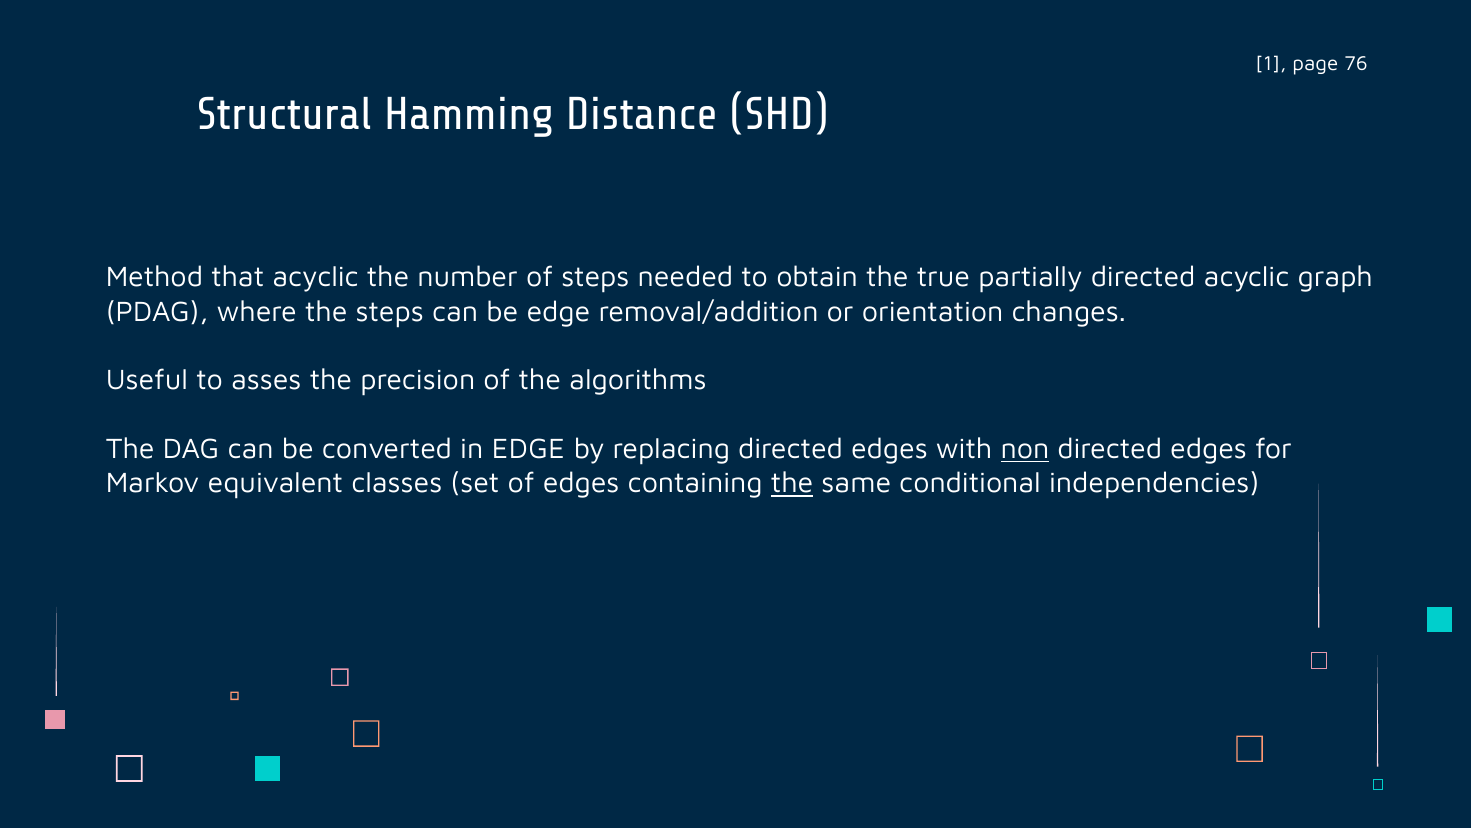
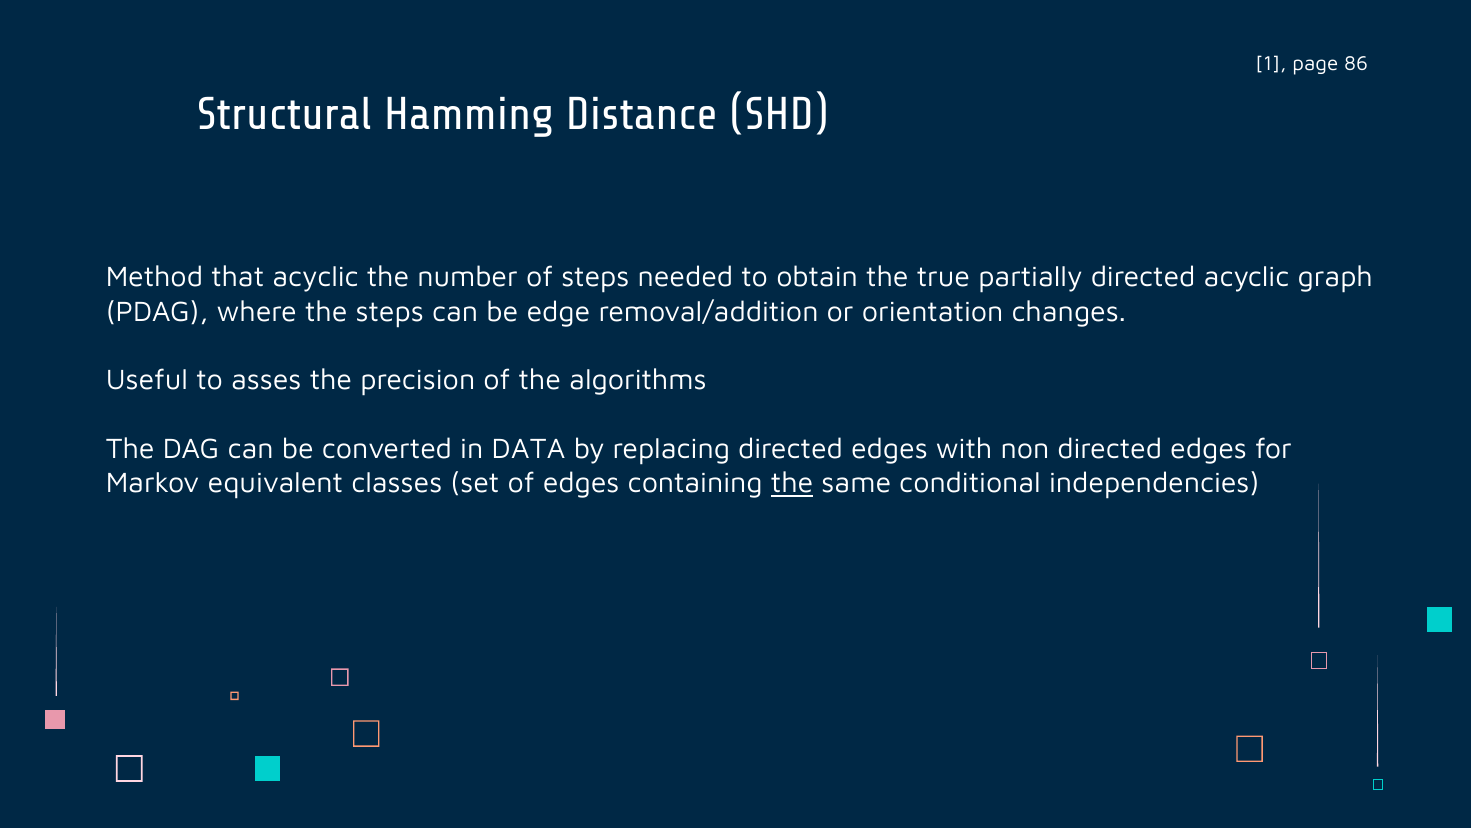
76: 76 -> 86 (1356, 64)
in EDGE: EDGE -> DATA (528, 449)
non underline: present -> none (1025, 449)
